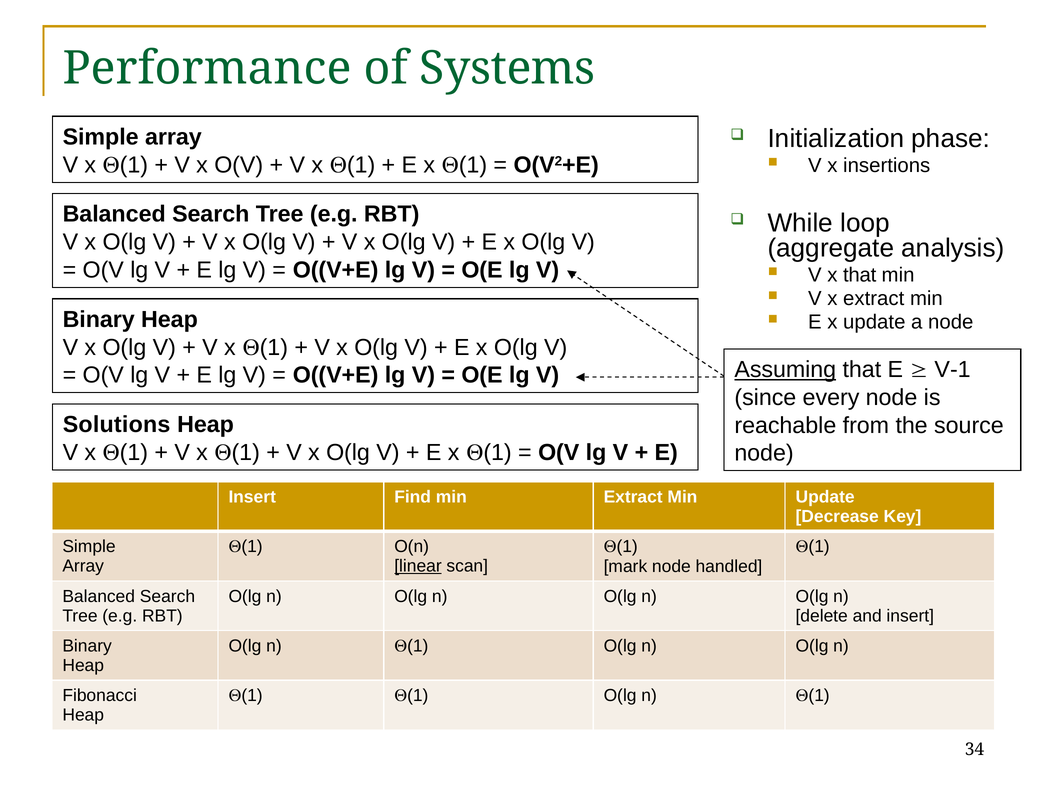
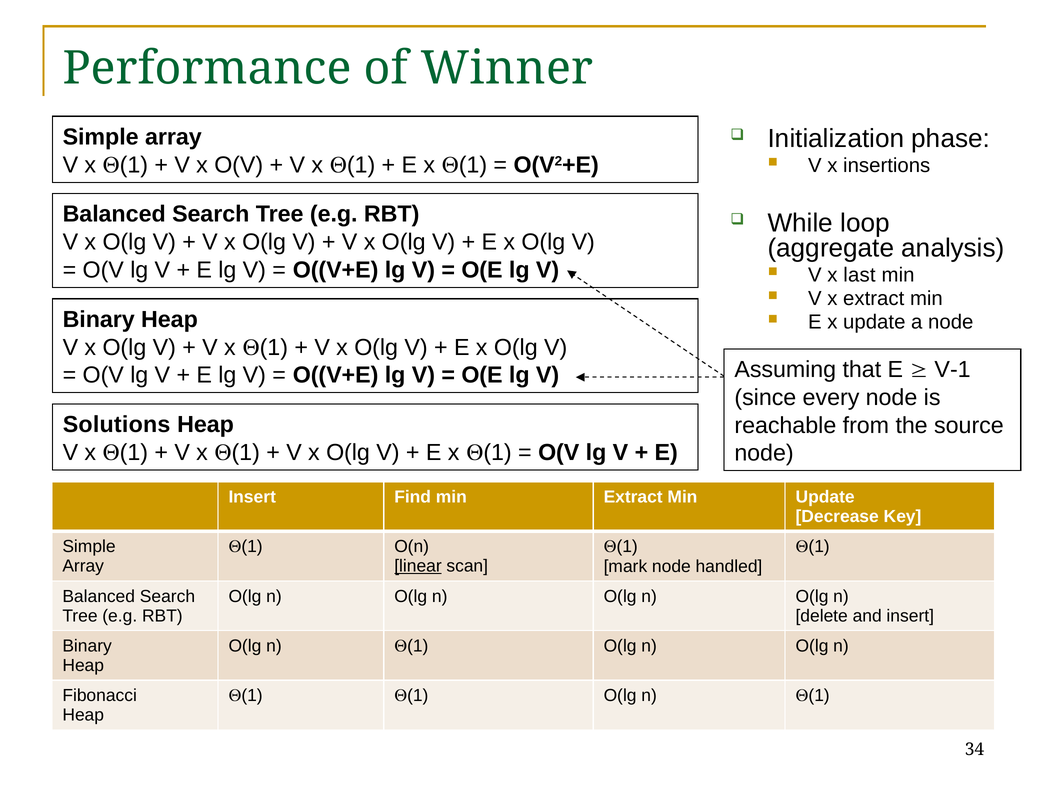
Systems: Systems -> Winner (507, 68)
x that: that -> last (859, 275)
Assuming underline: present -> none (785, 370)
